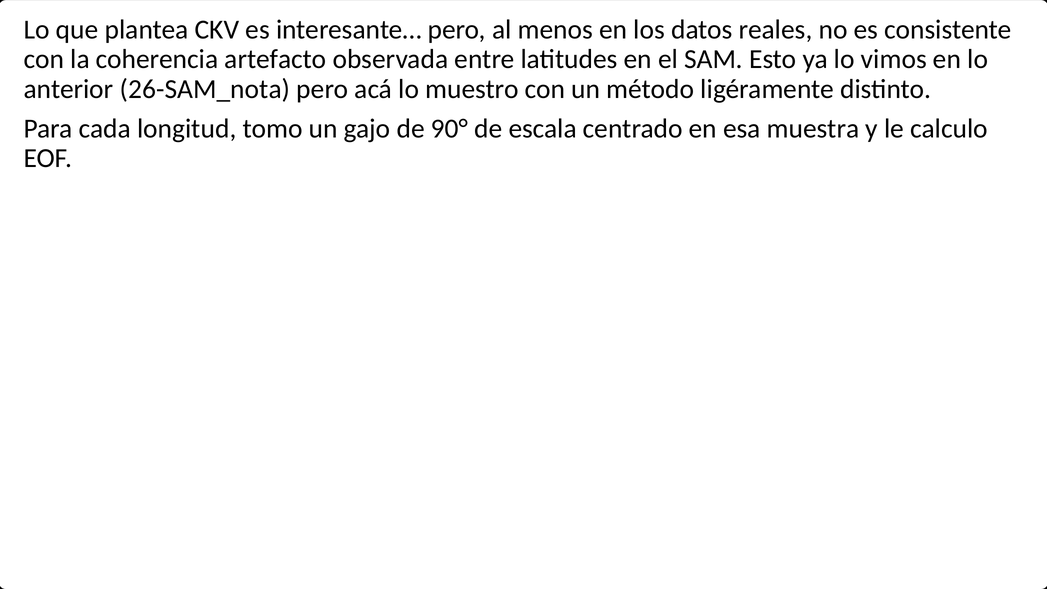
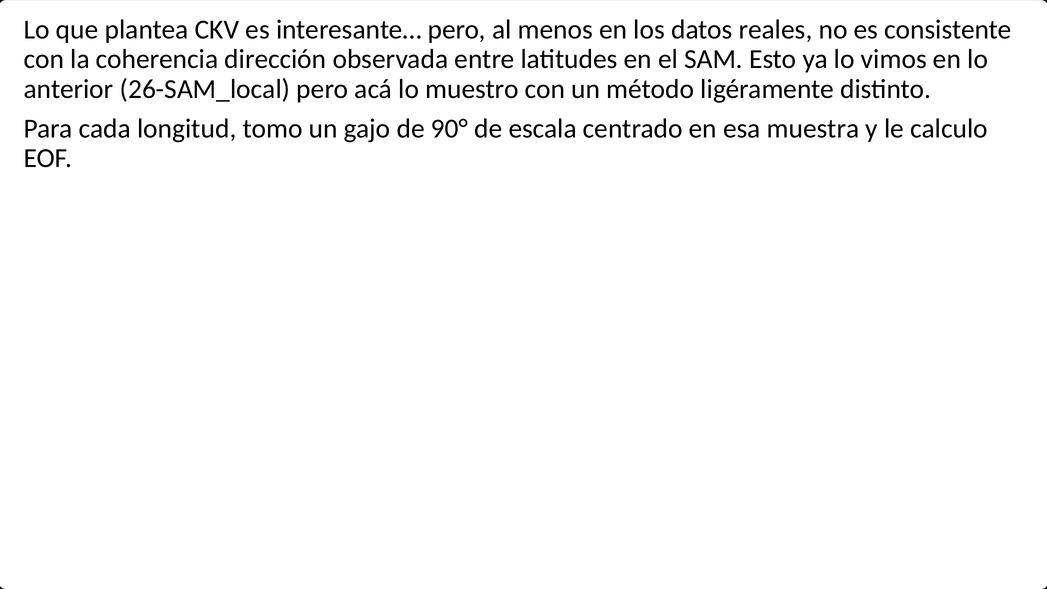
artefacto: artefacto -> dirección (275, 59)
26-SAM_nota: 26-SAM_nota -> 26-SAM_local (205, 89)
